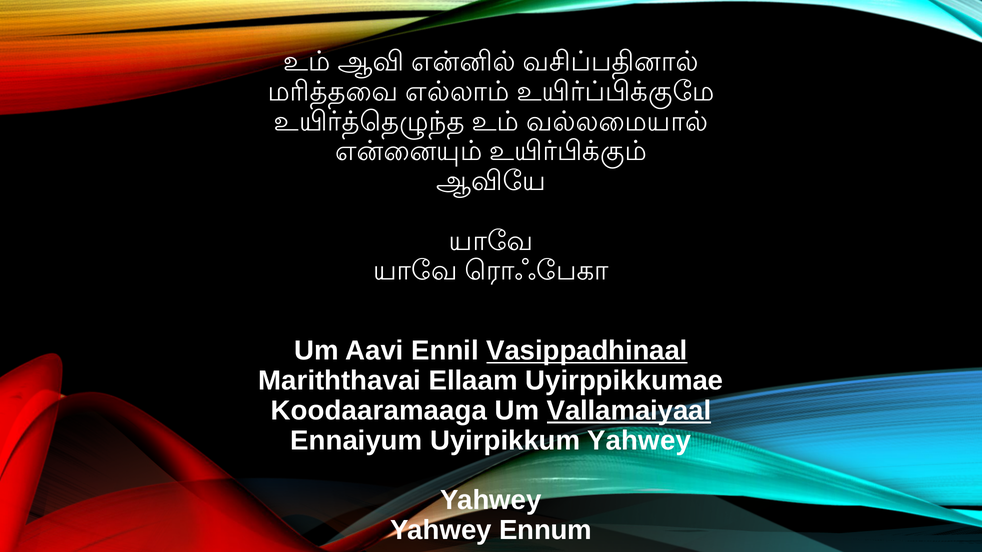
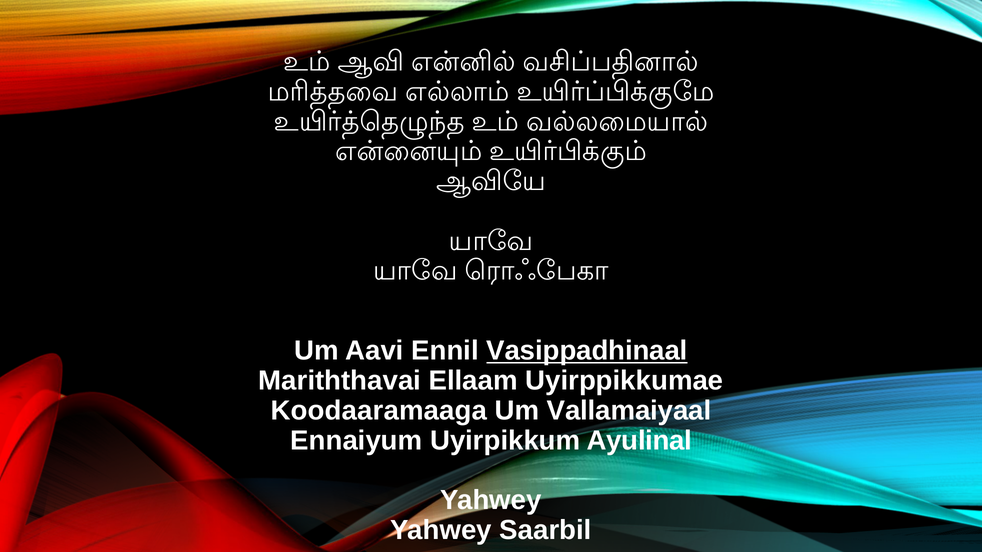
Vallamaiyaal underline: present -> none (629, 411)
Uyirpikkum Yahwey: Yahwey -> Ayulinal (639, 441)
Ennum: Ennum -> Saarbil (545, 530)
